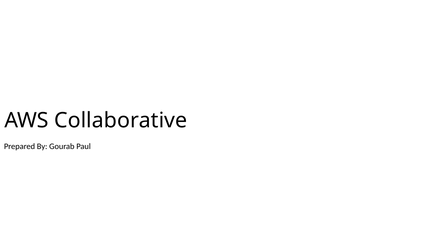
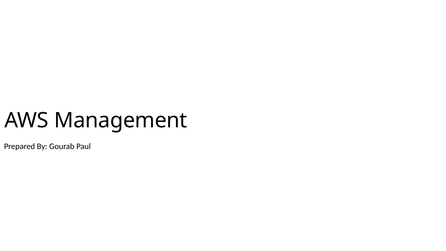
Collaborative: Collaborative -> Management (121, 120)
